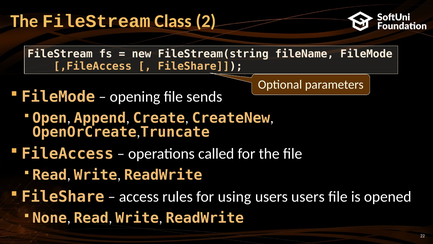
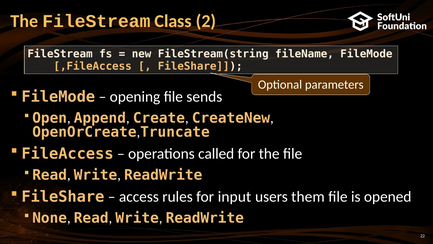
using: using -> input (234, 196)
users users: users -> them (308, 196)
